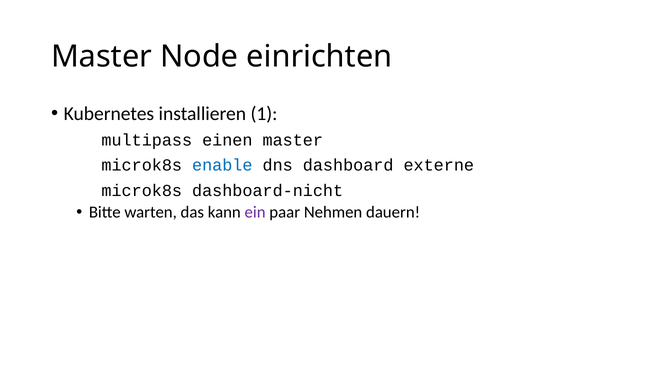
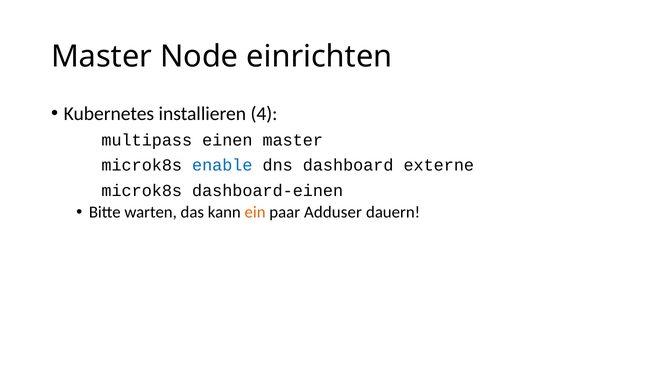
1: 1 -> 4 (264, 113)
dashboard-nicht: dashboard-nicht -> dashboard-einen (268, 190)
ein colour: purple -> orange (255, 212)
Nehmen: Nehmen -> Adduser (333, 212)
